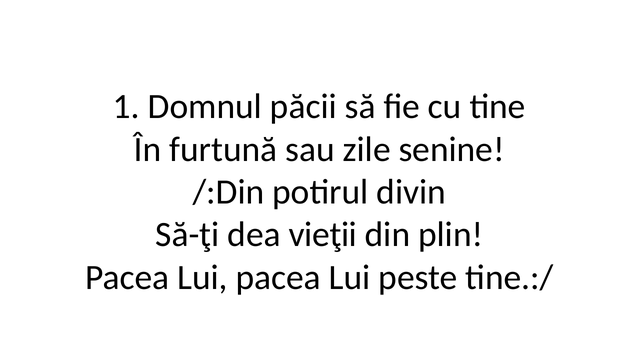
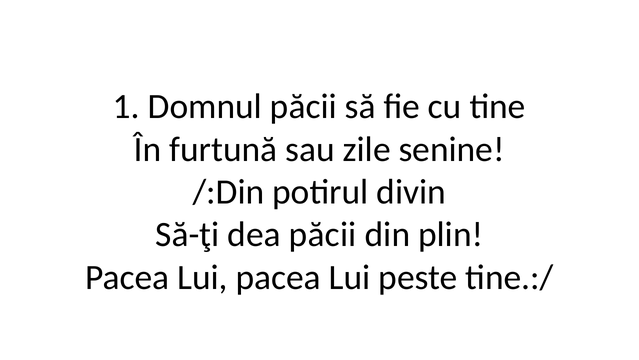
dea vieţii: vieţii -> păcii (323, 234)
